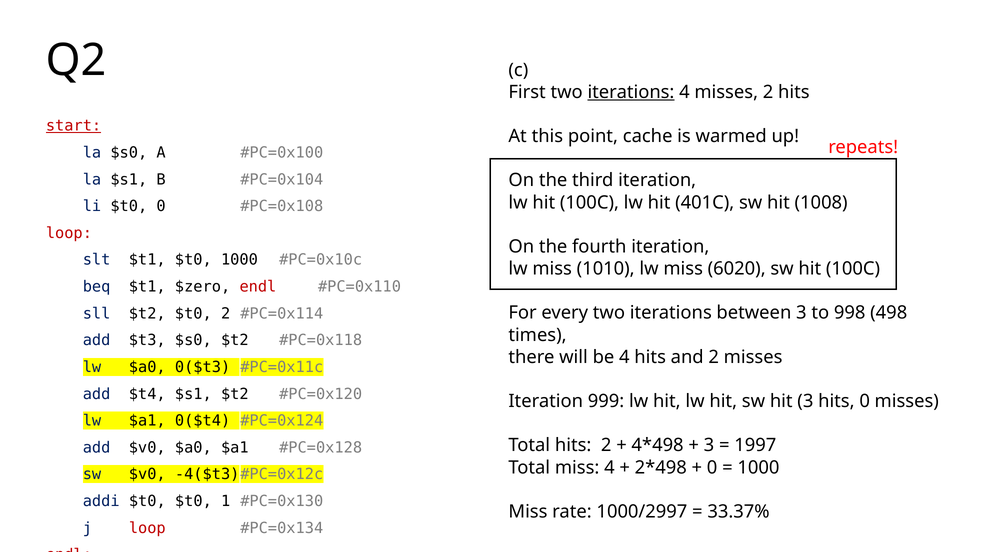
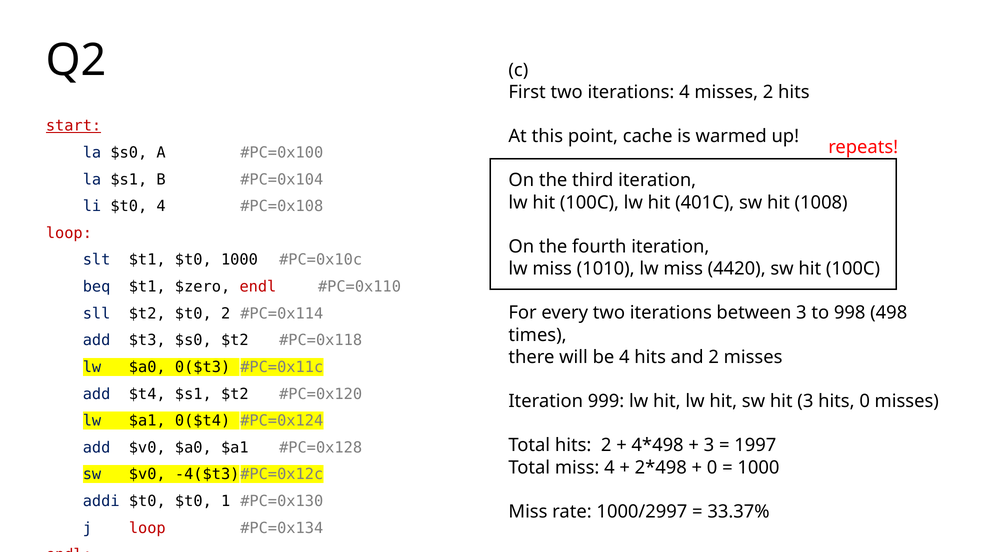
iterations underline: present -> none (631, 92)
$t0 0: 0 -> 4 (161, 206)
6020: 6020 -> 4420 (737, 269)
